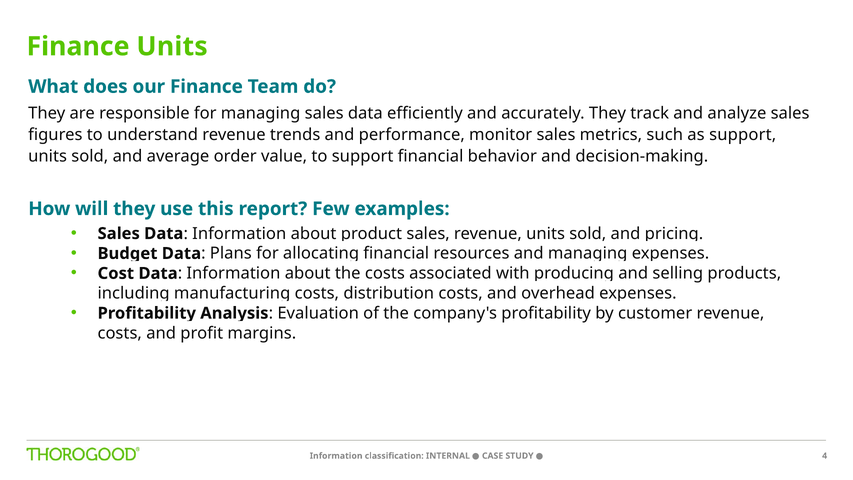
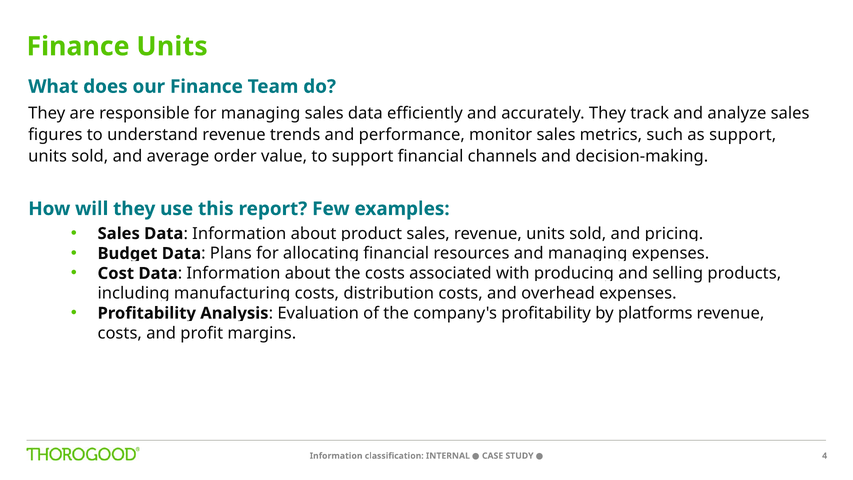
behavior: behavior -> channels (502, 156)
customer: customer -> platforms (655, 313)
